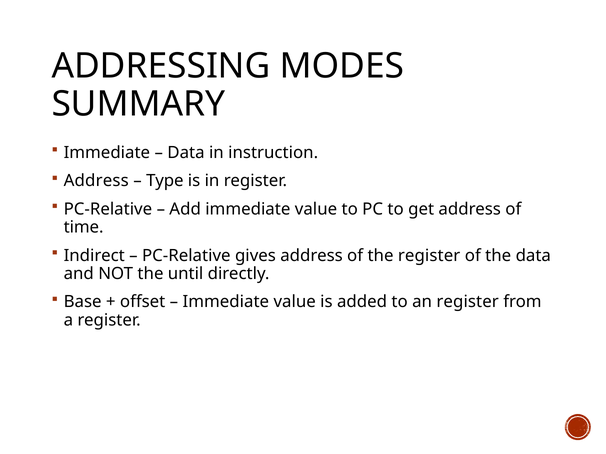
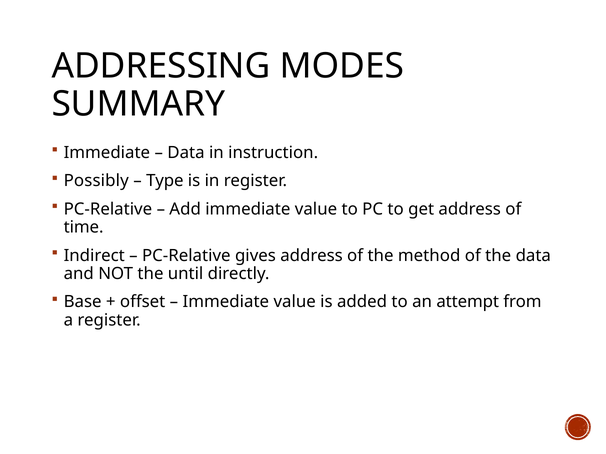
Address: Address -> Possibly (96, 181)
the register: register -> method (429, 256)
an register: register -> attempt (468, 302)
